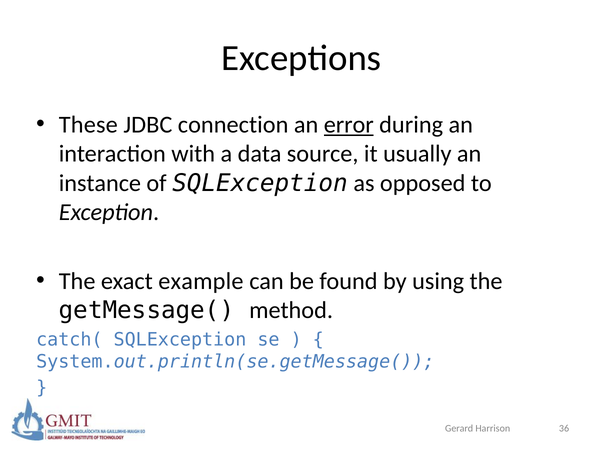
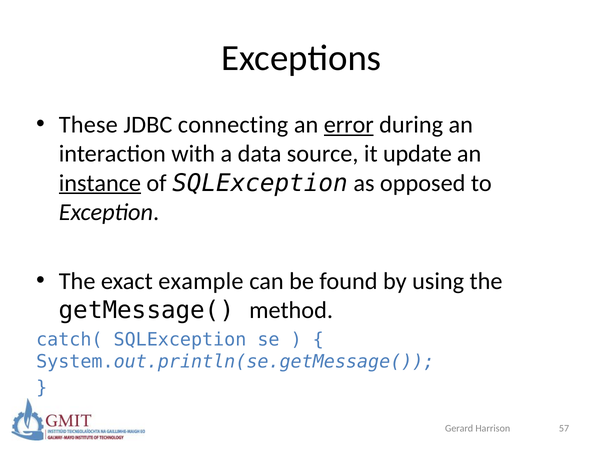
connection: connection -> connecting (233, 125)
usually: usually -> update (417, 154)
instance underline: none -> present (100, 183)
36: 36 -> 57 (564, 429)
